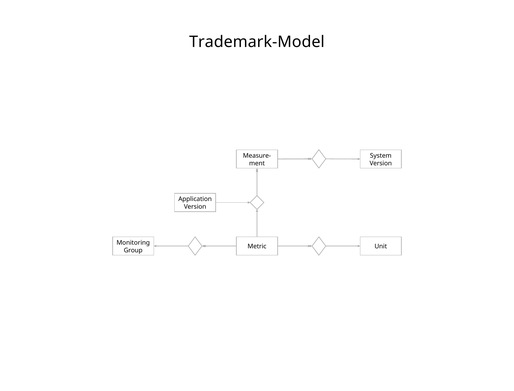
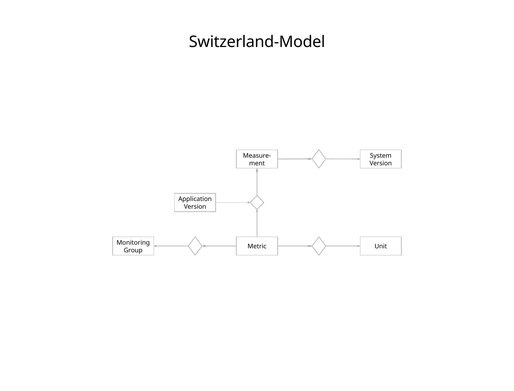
Trademark-Model: Trademark-Model -> Switzerland-Model (257, 42)
